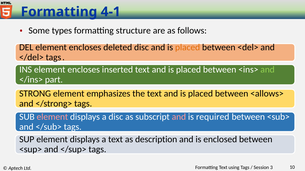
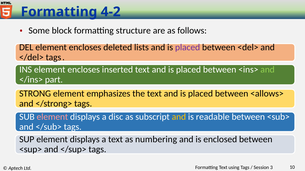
4-1: 4-1 -> 4-2 (111, 12)
types: types -> block (62, 31)
deleted disc: disc -> lists (141, 48)
placed colour: orange -> purple (188, 48)
and colour: pink -> yellow (179, 117)
required: required -> readable (213, 117)
description: description -> numbering (156, 140)
